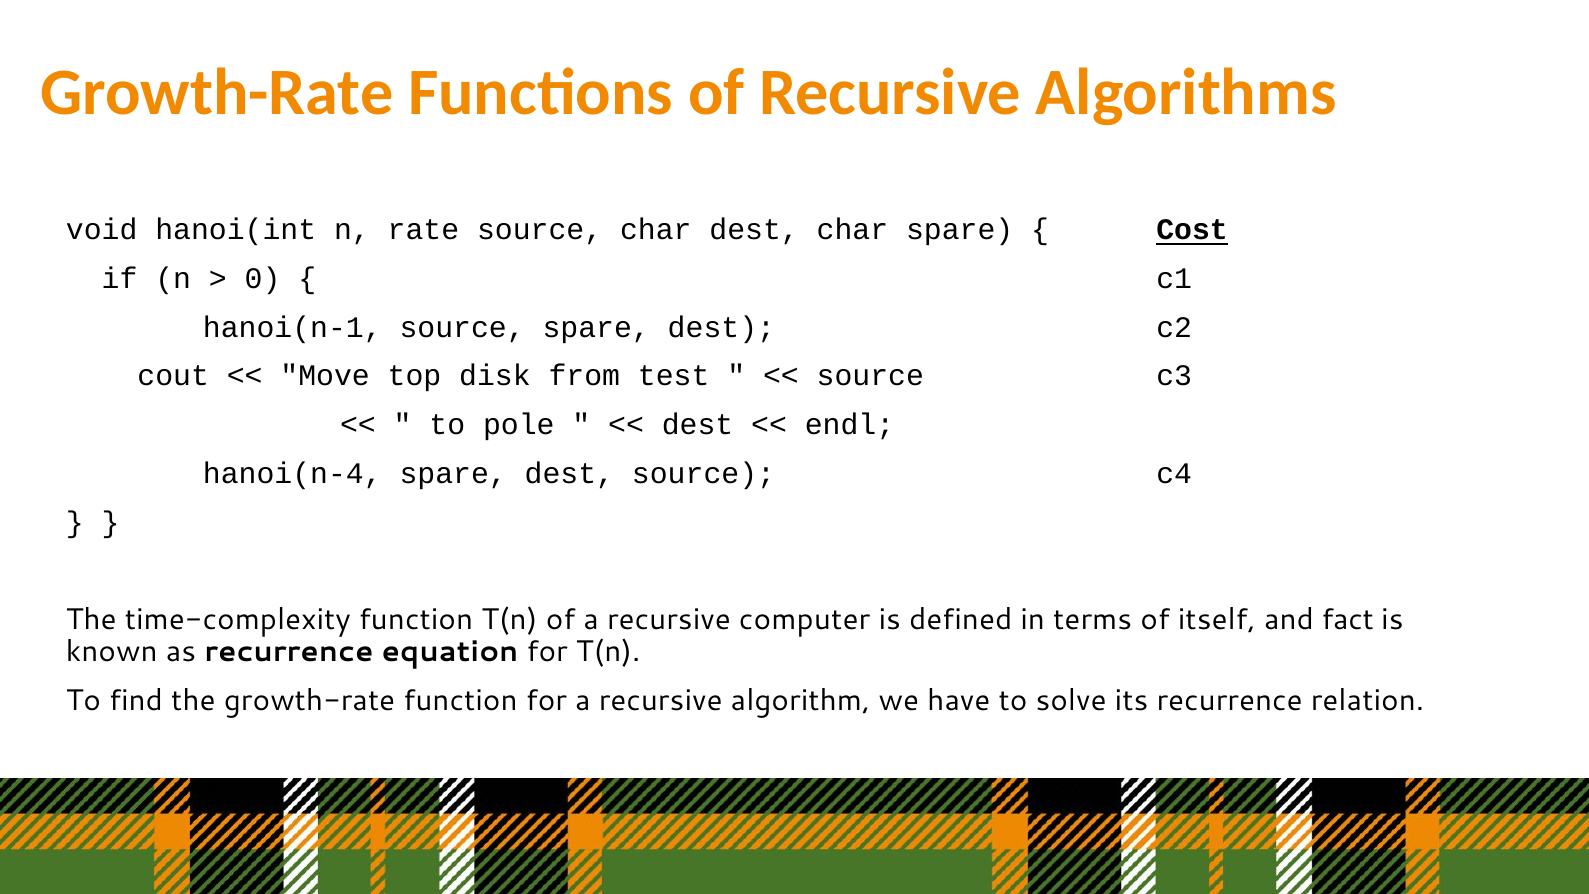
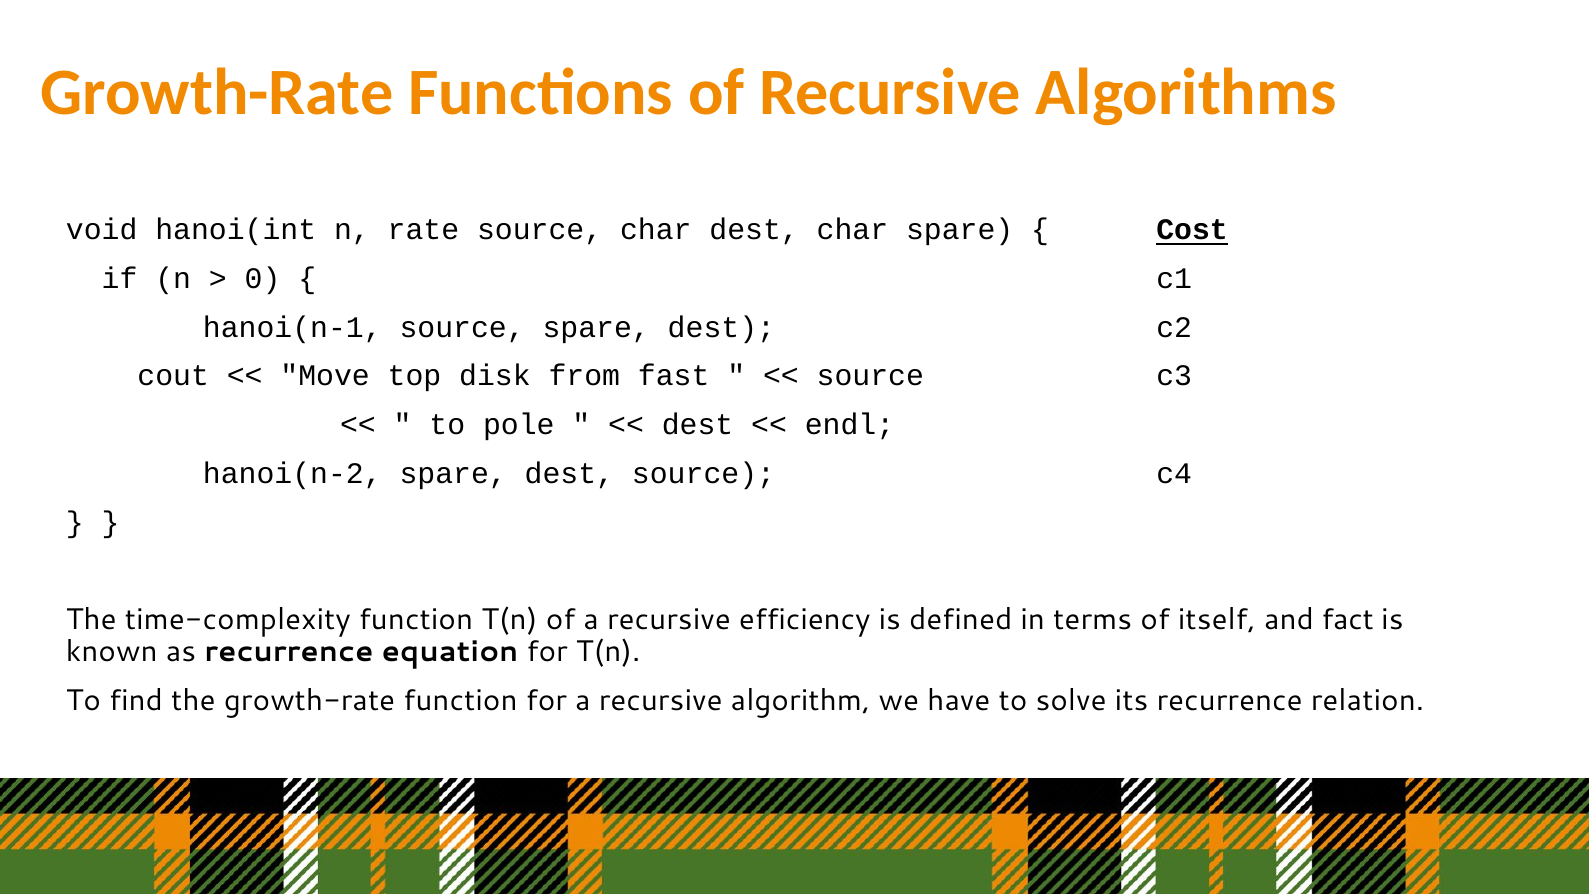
test: test -> fast (674, 376)
hanoi(n-4: hanoi(n-4 -> hanoi(n-2 (292, 474)
computer: computer -> efficiency (805, 620)
